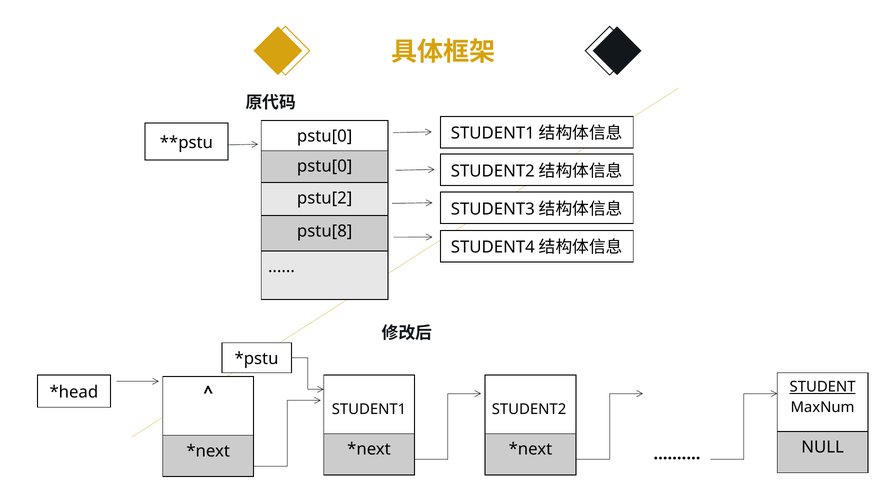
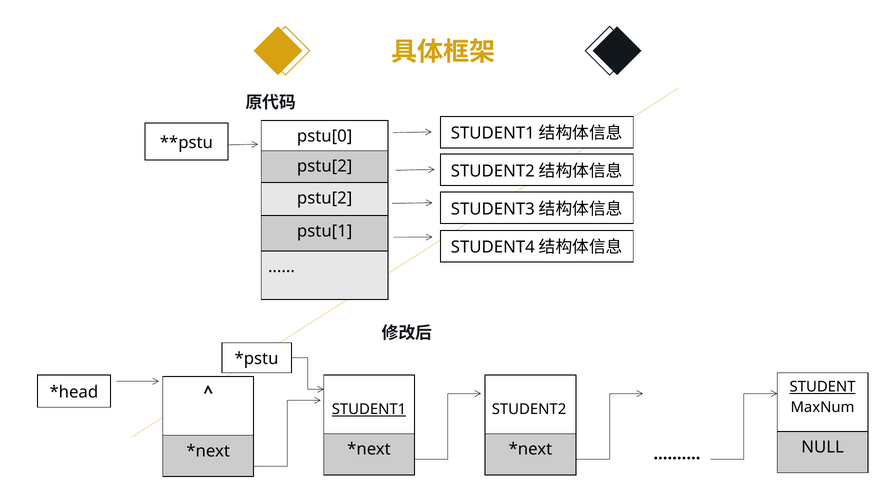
pstu[0: pstu[0 -> pstu[2 (325, 167)
pstu[8: pstu[8 -> pstu[1 (325, 231)
STUDENT1 underline: none -> present (369, 410)
